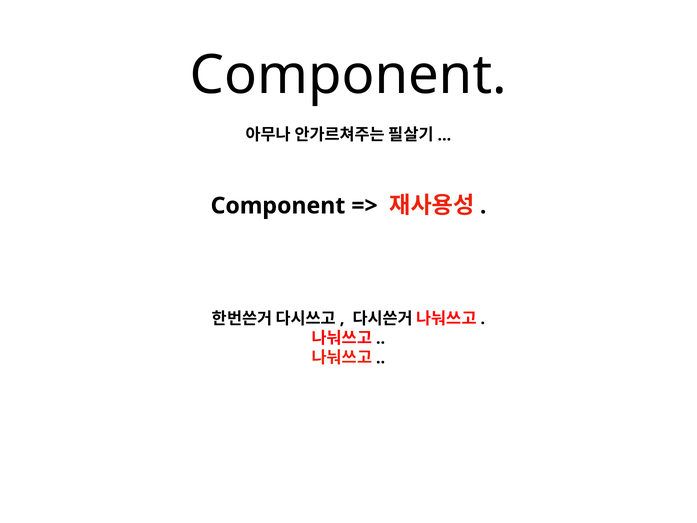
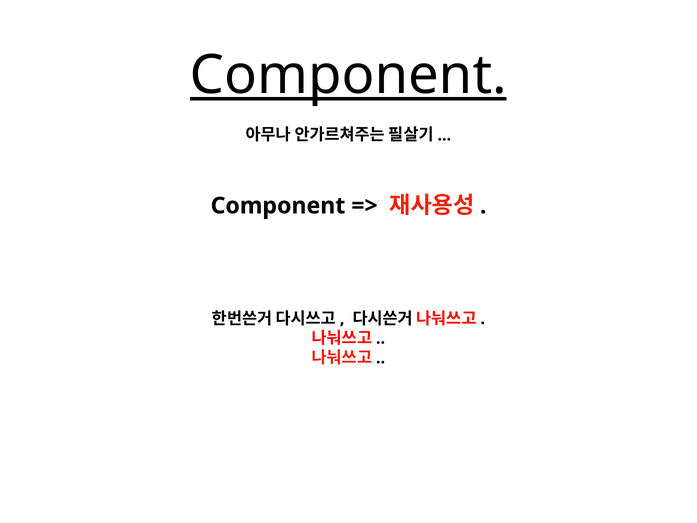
Component underline: none -> present (348, 75)
